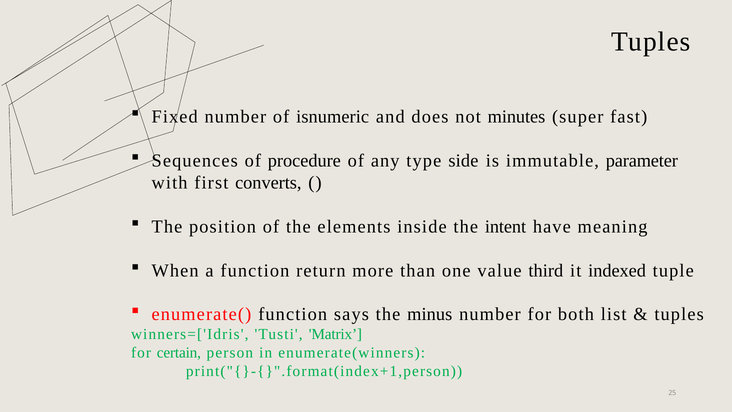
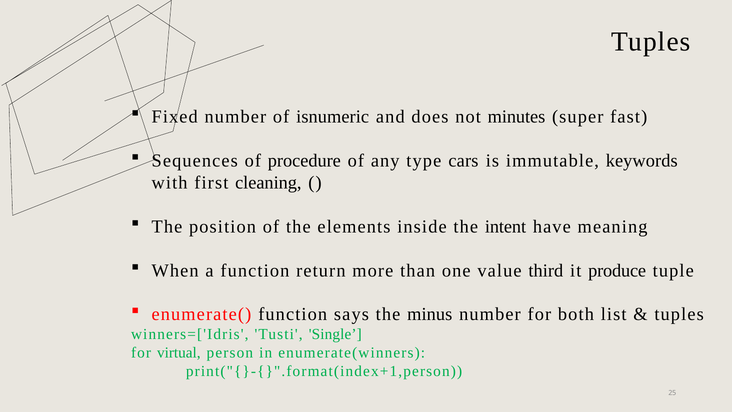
side: side -> cars (463, 161)
parameter: parameter -> keywords (642, 161)
converts: converts -> cleaning (268, 182)
indexed: indexed -> produce (617, 270)
Matrix: Matrix -> Single (335, 334)
certain: certain -> virtual (179, 352)
